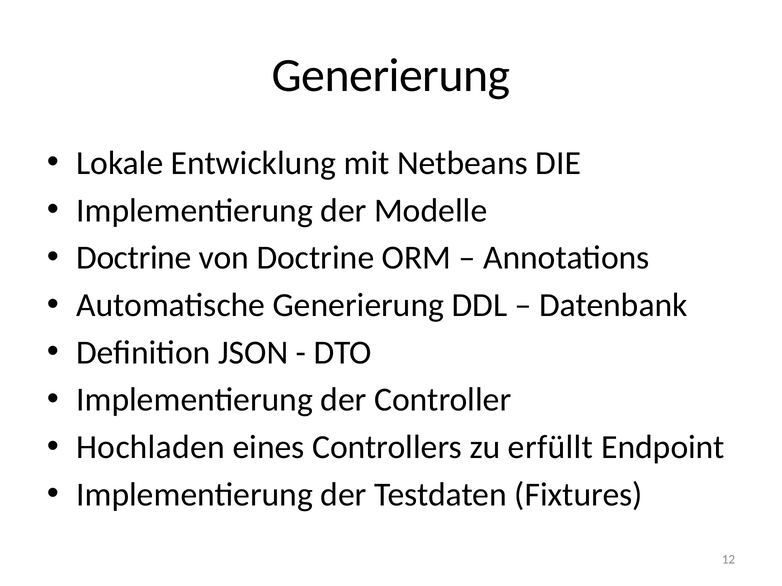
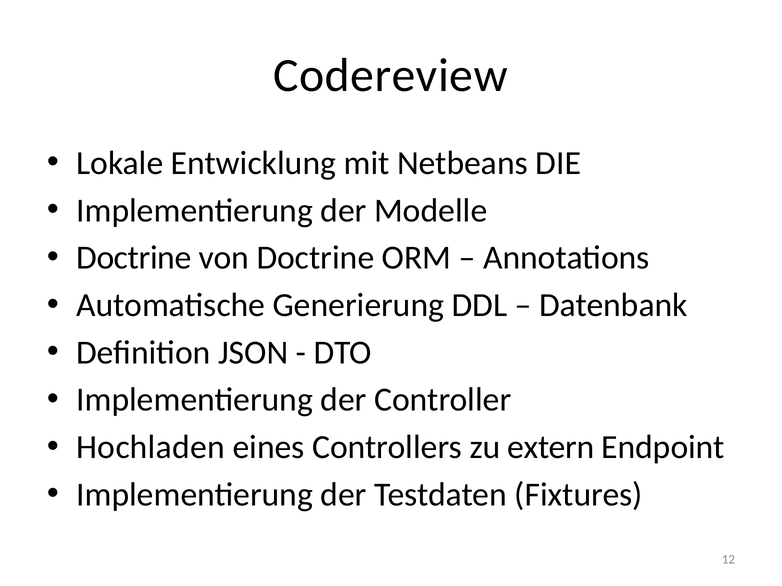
Generierung: Generierung -> Codereview (391, 76)
erfüllt: erfüllt -> extern (551, 448)
